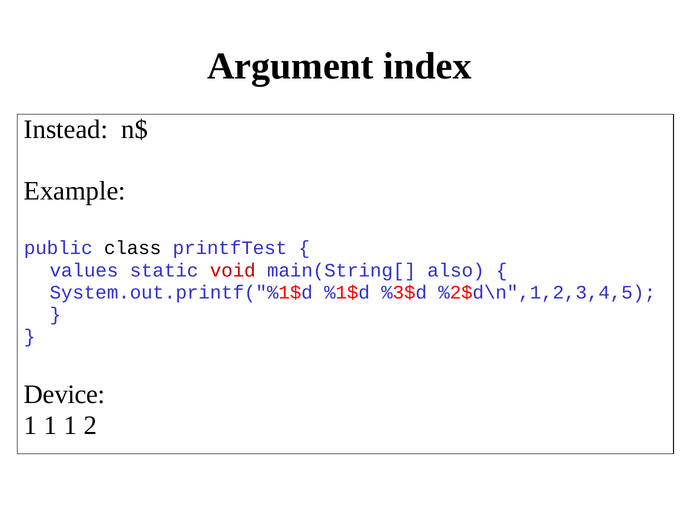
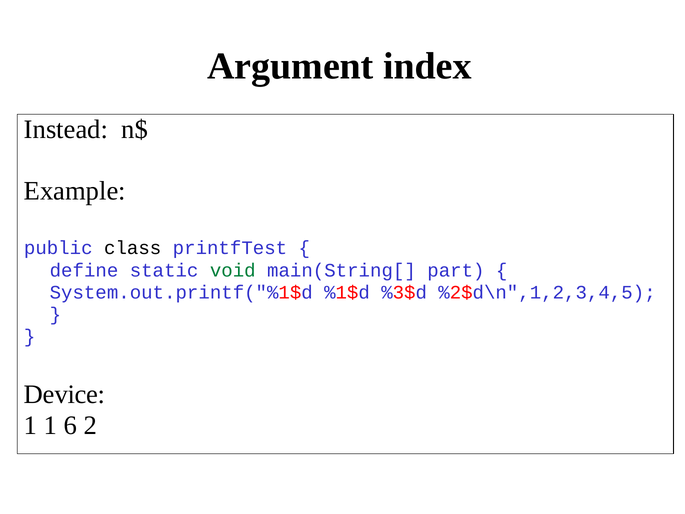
values: values -> define (84, 270)
void colour: red -> green (233, 270)
also: also -> part (456, 270)
1 1 1: 1 -> 6 (70, 425)
